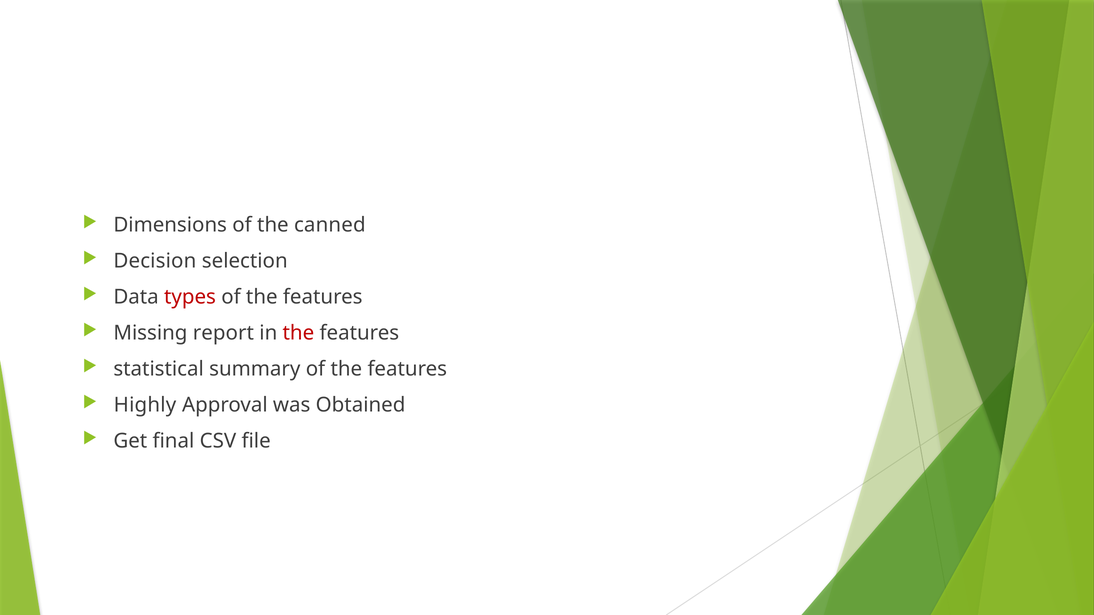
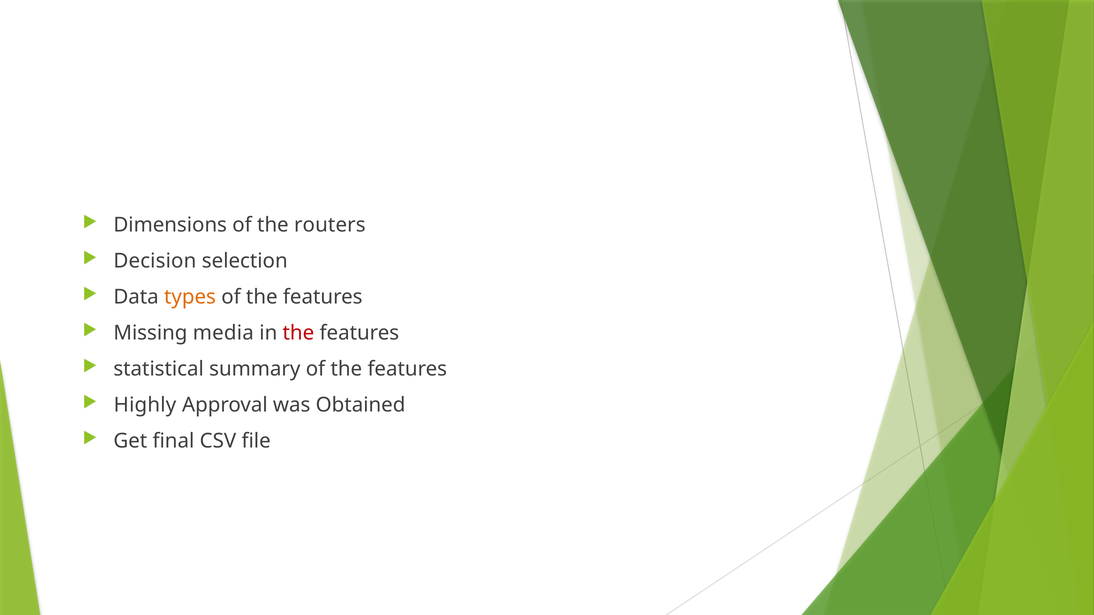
canned: canned -> routers (330, 225)
types colour: red -> orange (190, 297)
report: report -> media (223, 333)
